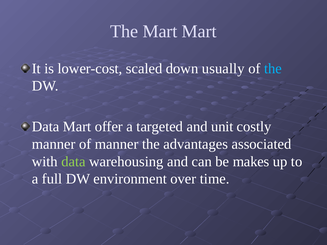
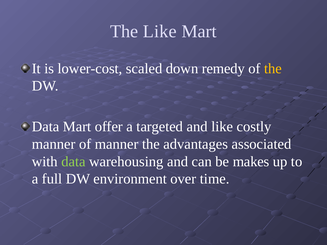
The Mart: Mart -> Like (160, 32)
usually: usually -> remedy (223, 69)
the colour: light blue -> yellow (273, 69)
and unit: unit -> like (222, 127)
